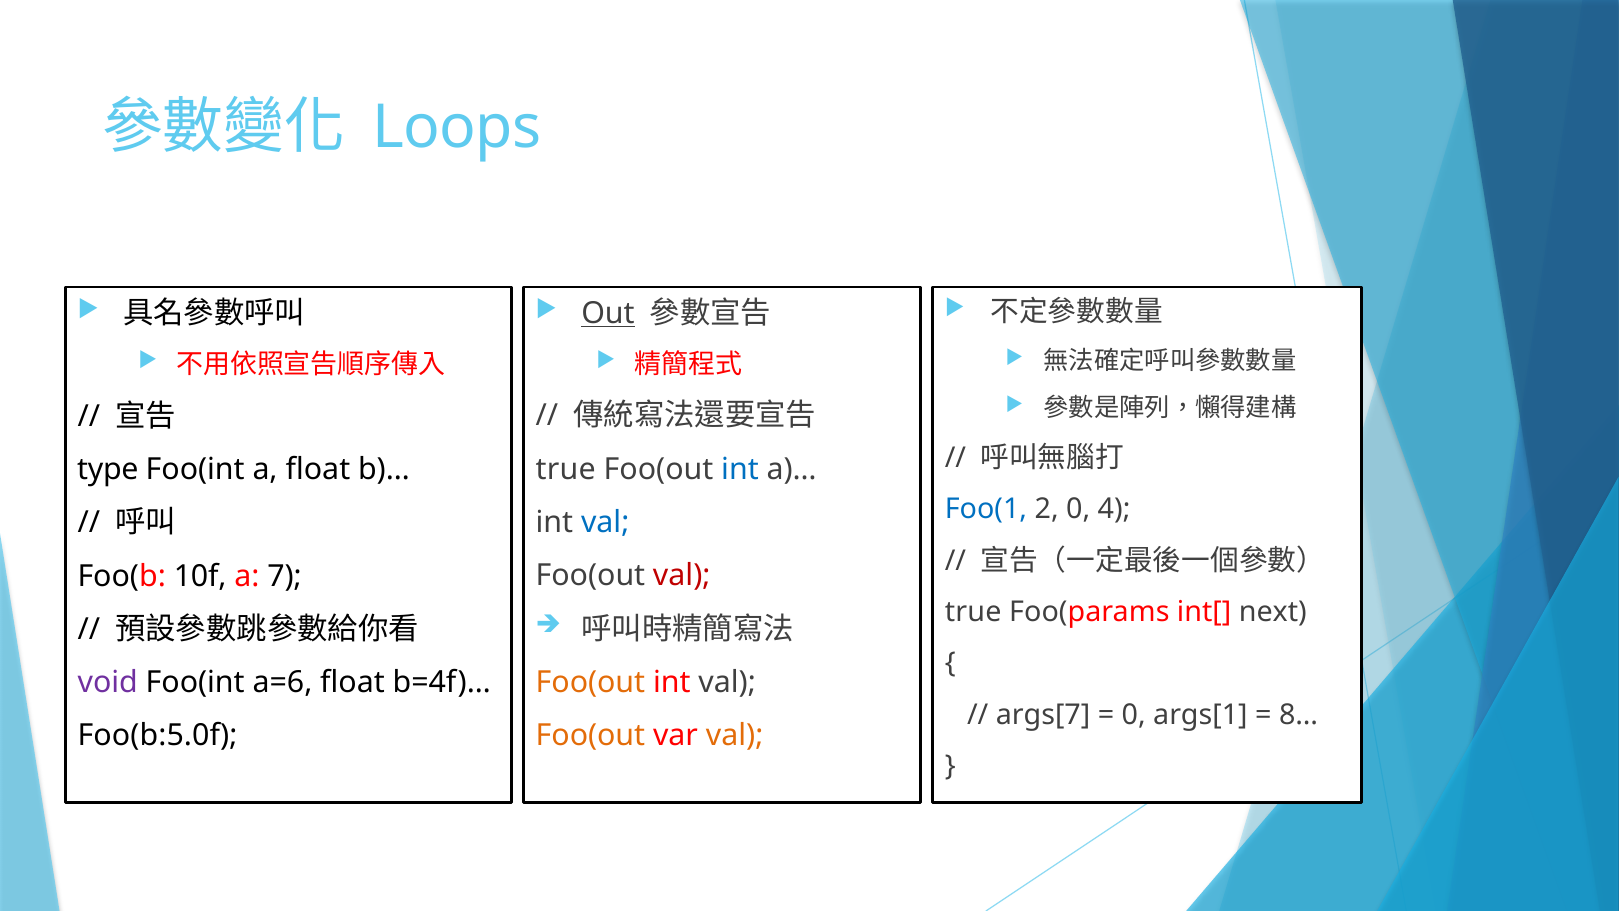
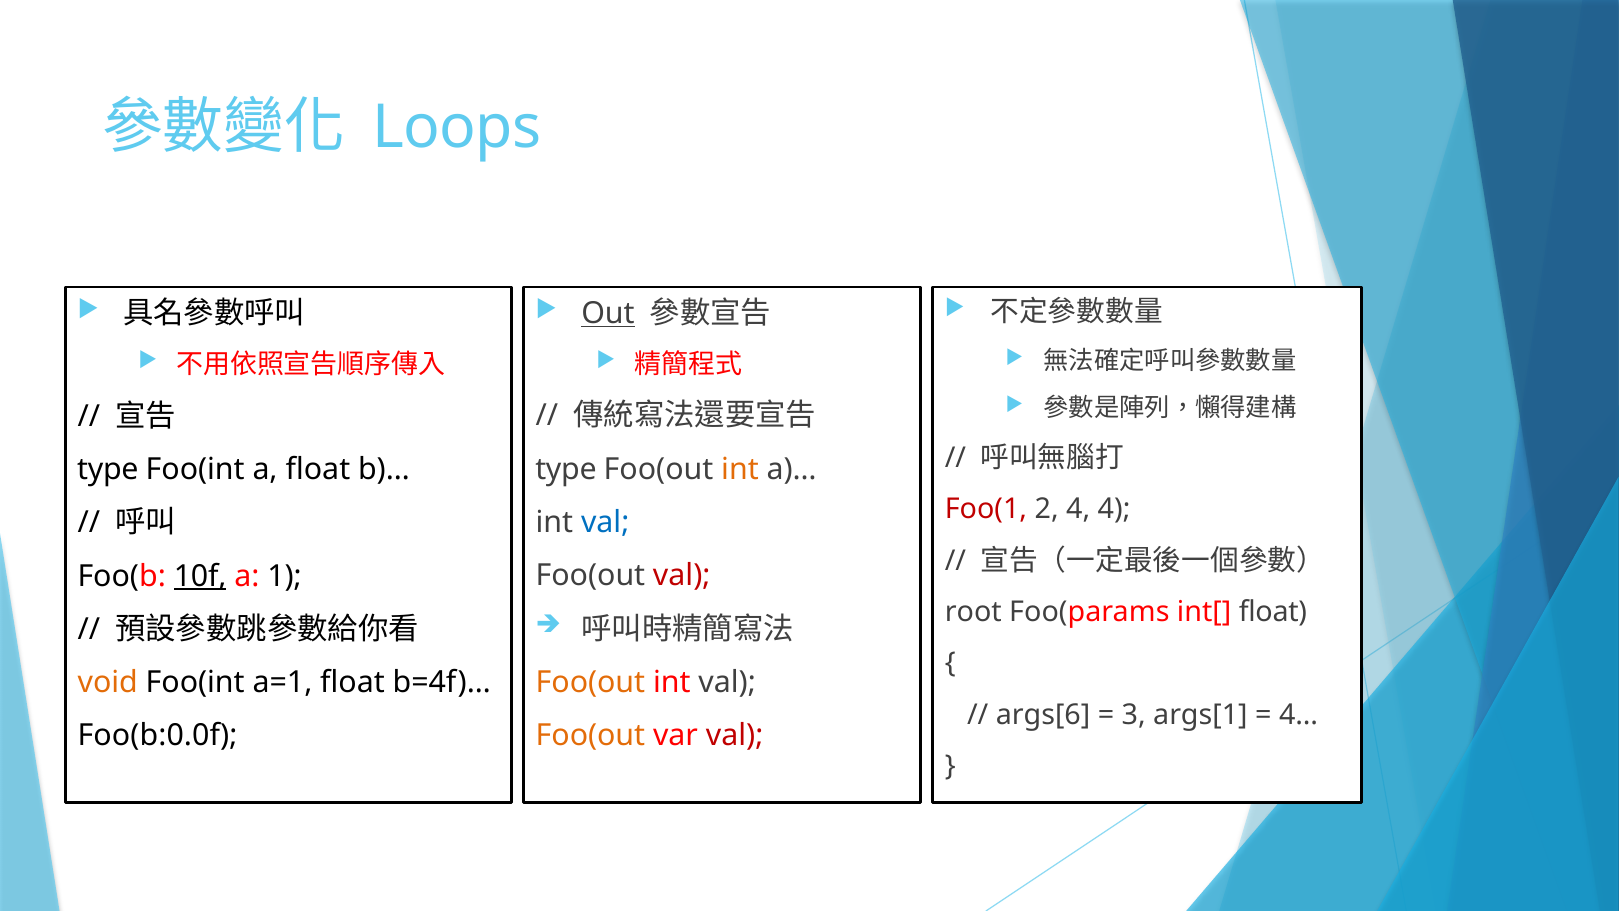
true: true -> type (566, 469)
int colour: blue -> orange (740, 469)
Foo(1 colour: blue -> red (986, 509)
2 0: 0 -> 4 (1078, 509)
10f underline: none -> present (200, 576)
7: 7 -> 1 (285, 576)
true: true -> root (973, 612)
int[ next: next -> float (1273, 612)
void colour: purple -> orange (108, 682)
a=6: a=6 -> a=1 (282, 682)
args[7: args[7 -> args[6 (1043, 714)
0: 0 -> 3 (1134, 714)
8…: 8… -> 4… (1299, 714)
val colour: orange -> red (735, 736)
Foo(b:5.0f: Foo(b:5.0f -> Foo(b:0.0f (158, 736)
